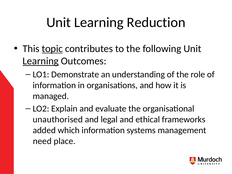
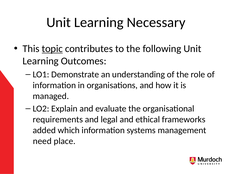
Reduction: Reduction -> Necessary (156, 22)
Learning underline: present -> none (41, 61)
unauthorised: unauthorised -> requirements (58, 120)
